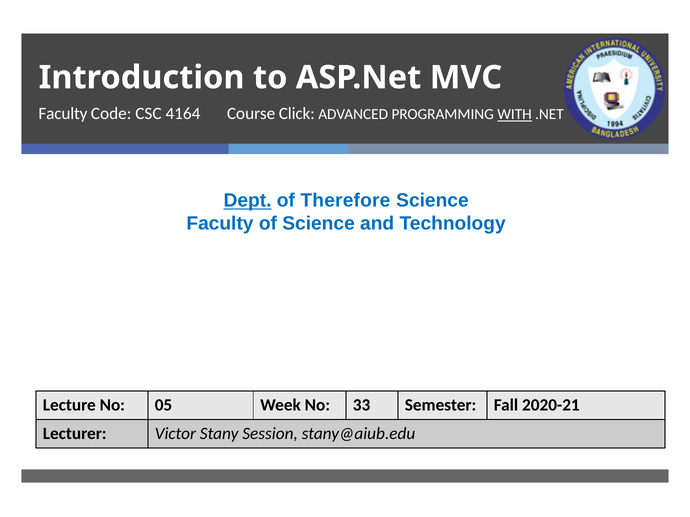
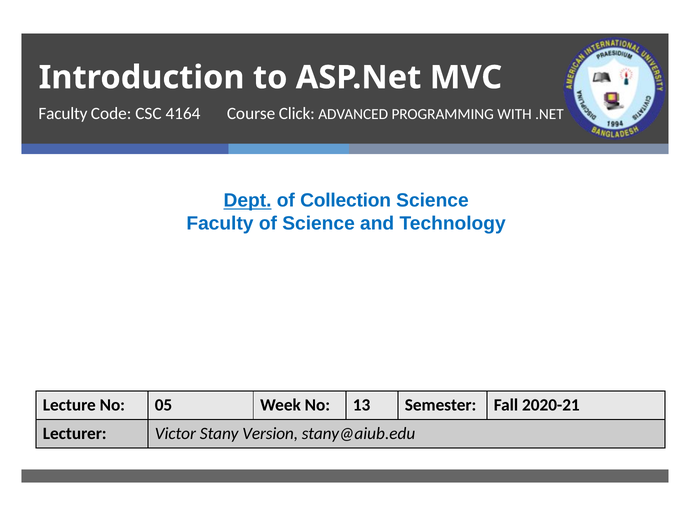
WITH underline: present -> none (515, 114)
Therefore: Therefore -> Collection (346, 201)
33: 33 -> 13 (362, 406)
Session: Session -> Version (270, 434)
